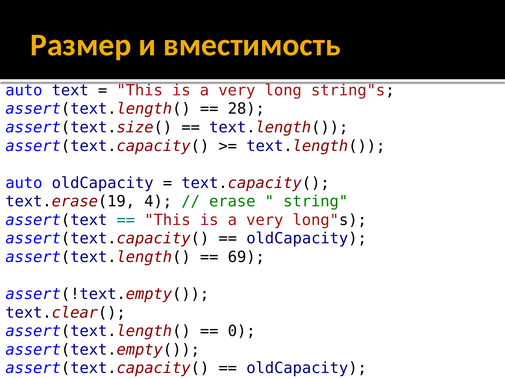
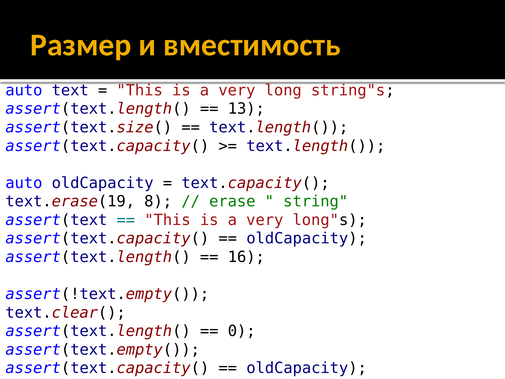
28: 28 -> 13 (246, 109)
4: 4 -> 8 (158, 201)
69: 69 -> 16 (246, 257)
